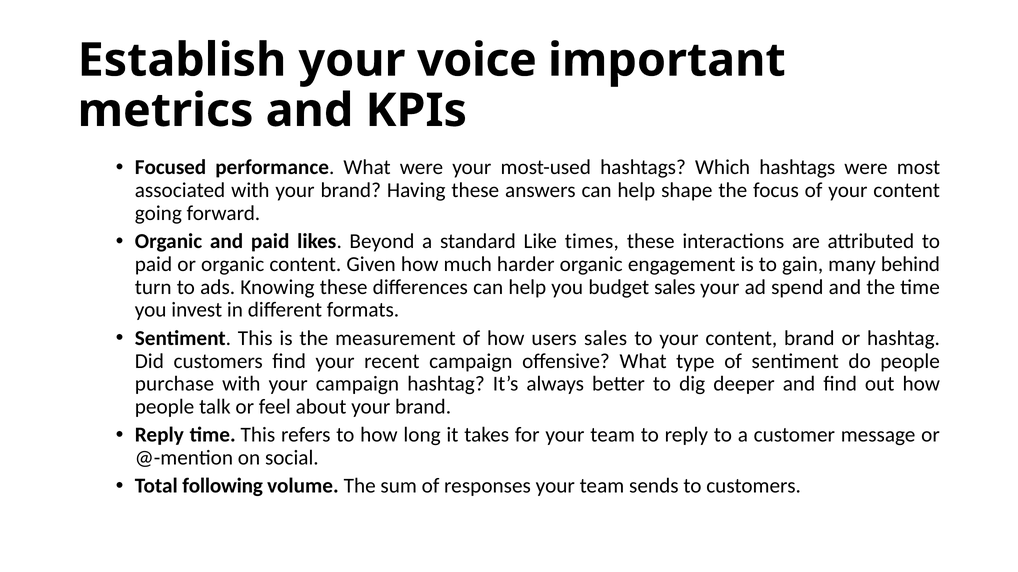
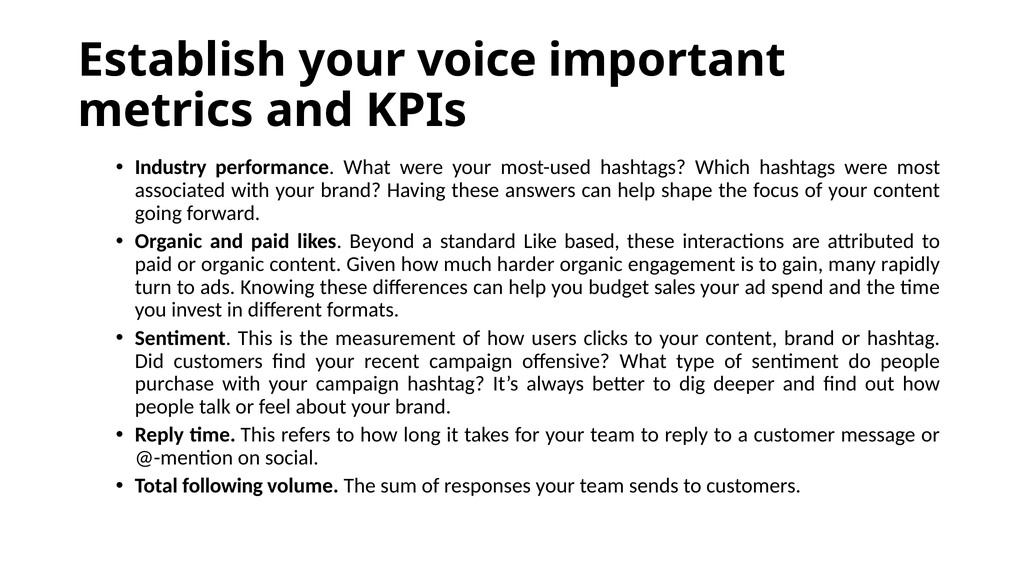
Focused: Focused -> Industry (171, 168)
times: times -> based (592, 242)
behind: behind -> rapidly (910, 264)
users sales: sales -> clicks (606, 338)
